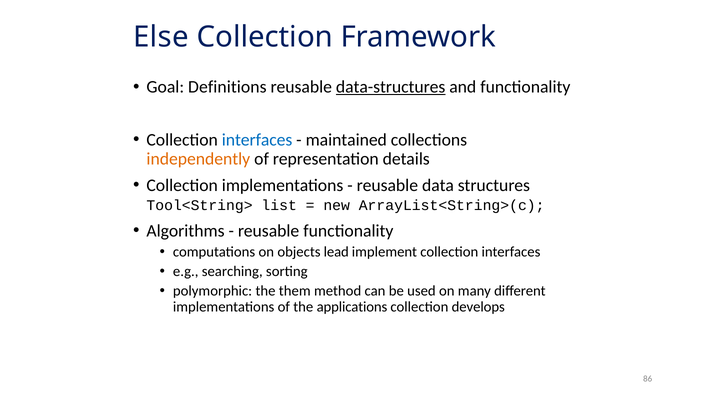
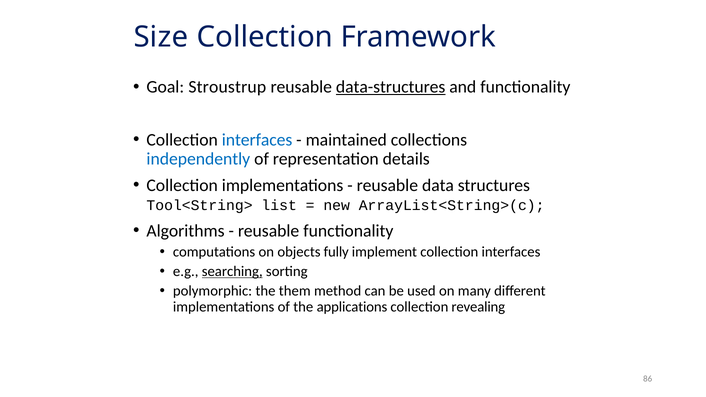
Else: Else -> Size (161, 37)
Definitions: Definitions -> Stroustrup (227, 87)
independently colour: orange -> blue (198, 159)
lead: lead -> fully (336, 252)
searching underline: none -> present (232, 272)
develops: develops -> revealing (478, 307)
